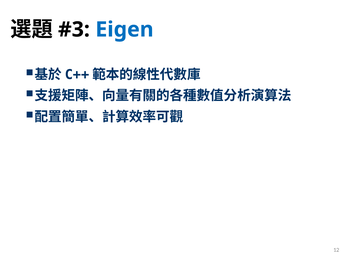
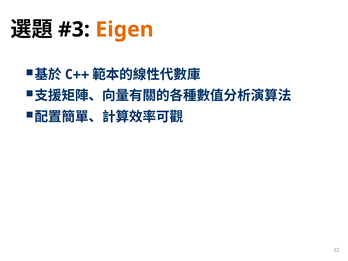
Eigen colour: blue -> orange (124, 30)
